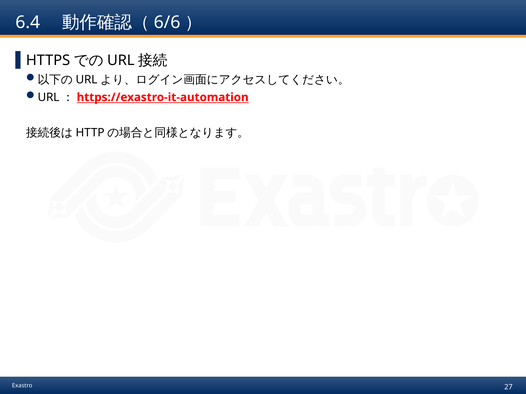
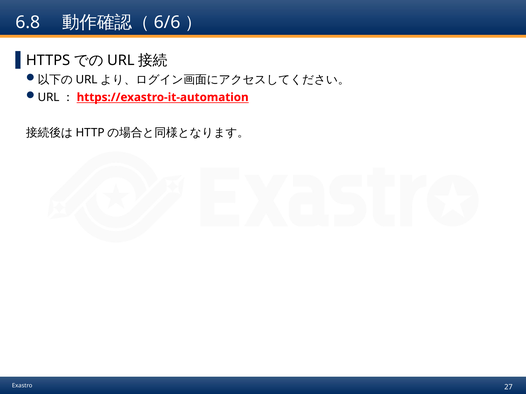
6.4: 6.4 -> 6.8 (28, 22)
